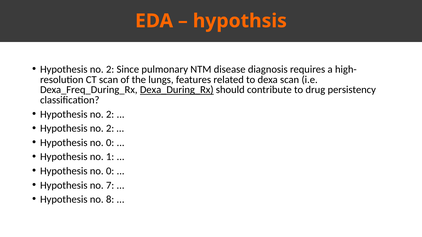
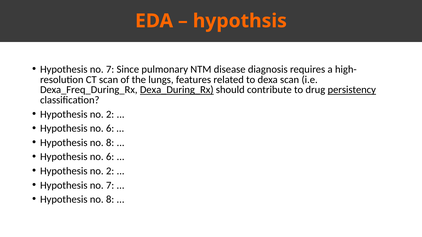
2: 2 -> 7 (110, 69)
persistency underline: none -> present (352, 90)
2: 2 -> 6 (110, 129)
0: 0 -> 8 (110, 143)
1: 1 -> 6 (110, 157)
0: 0 -> 2 (110, 171)
